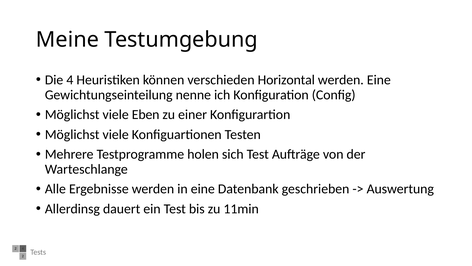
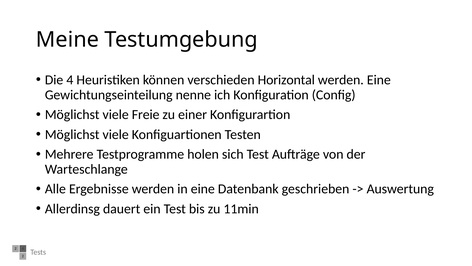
Eben: Eben -> Freie (146, 114)
